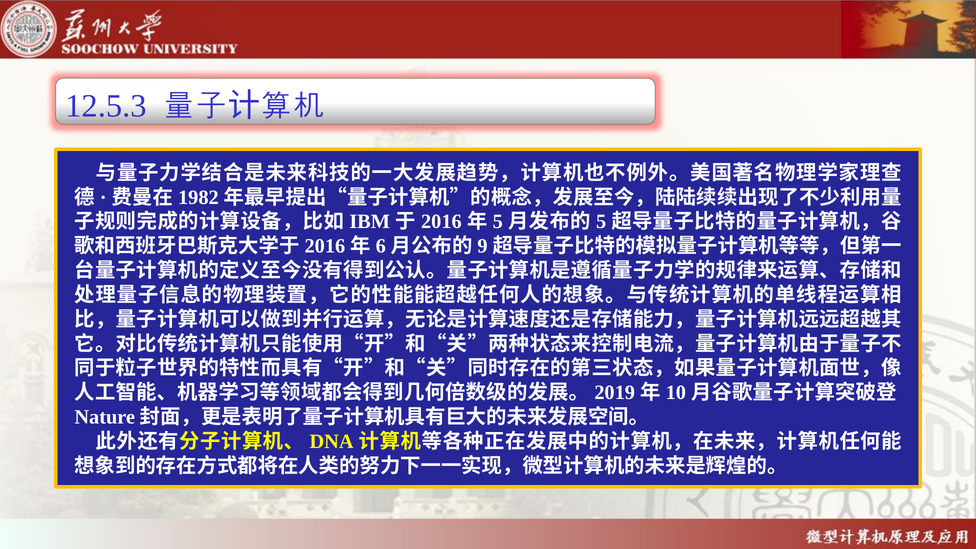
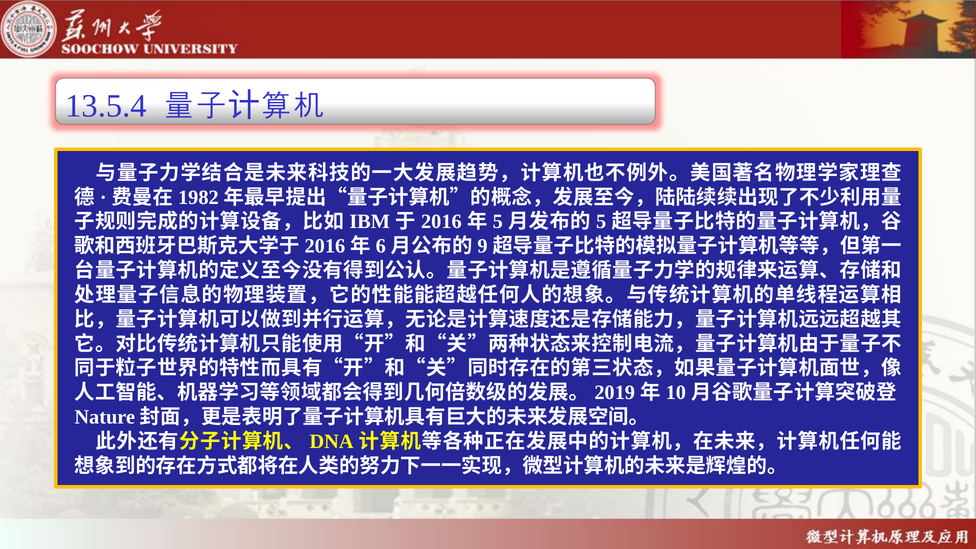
12.5.3: 12.5.3 -> 13.5.4 (106, 106)
